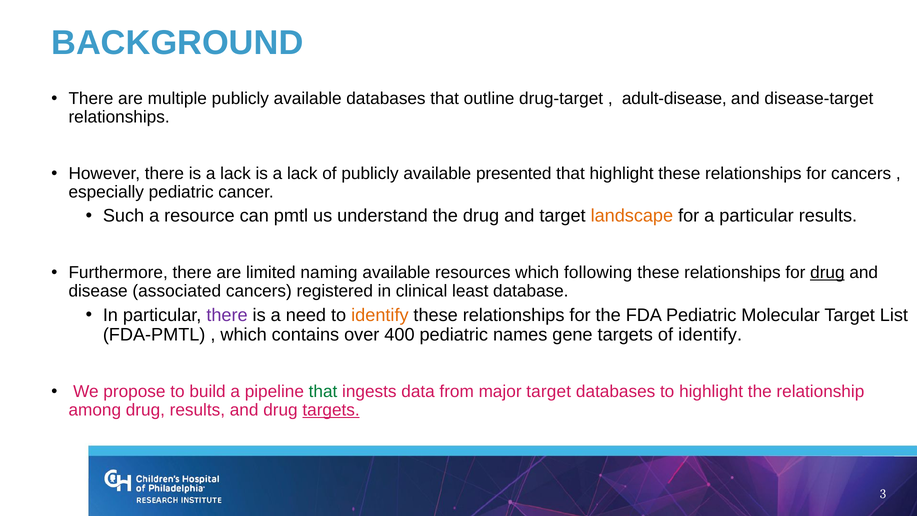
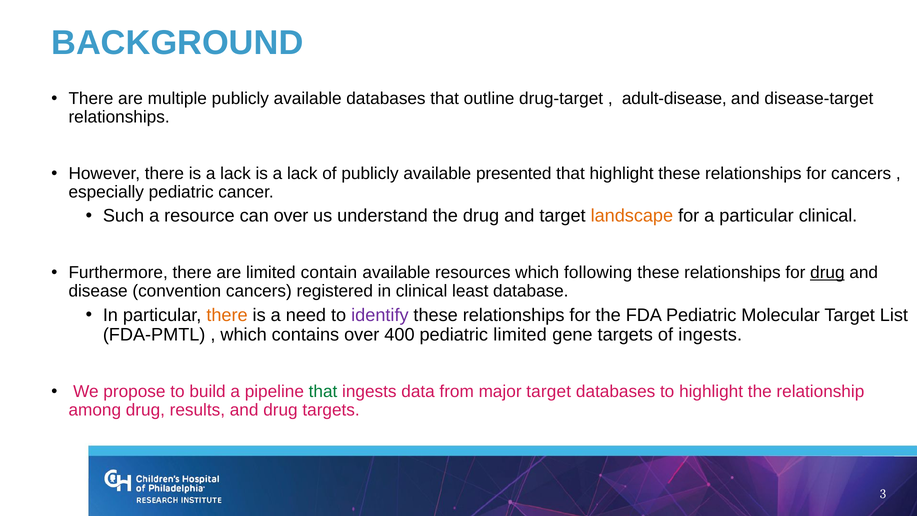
can pmtl: pmtl -> over (291, 216)
particular results: results -> clinical (828, 216)
naming: naming -> contain (329, 273)
associated: associated -> convention (177, 291)
there colour: purple -> orange (227, 315)
identify colour: orange -> purple (380, 315)
pediatric names: names -> limited (520, 335)
of identify: identify -> ingests (710, 335)
targets underline: present -> none (331, 410)
